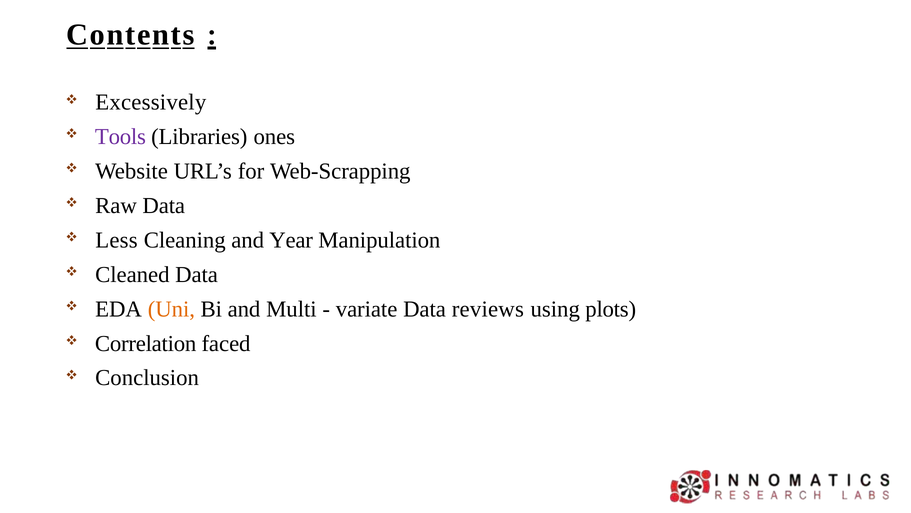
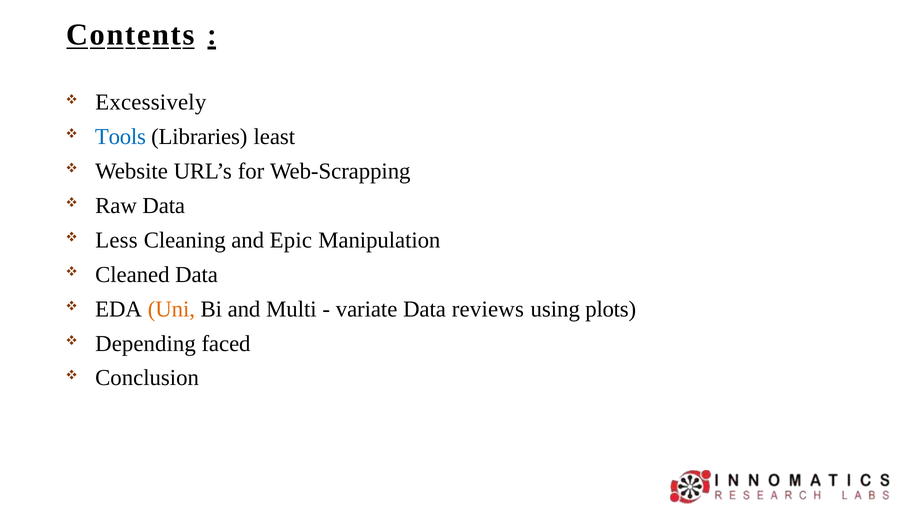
Tools colour: purple -> blue (120, 137)
ones: ones -> least (274, 137)
Year: Year -> Epic (291, 240)
Correlation: Correlation -> Depending (145, 343)
